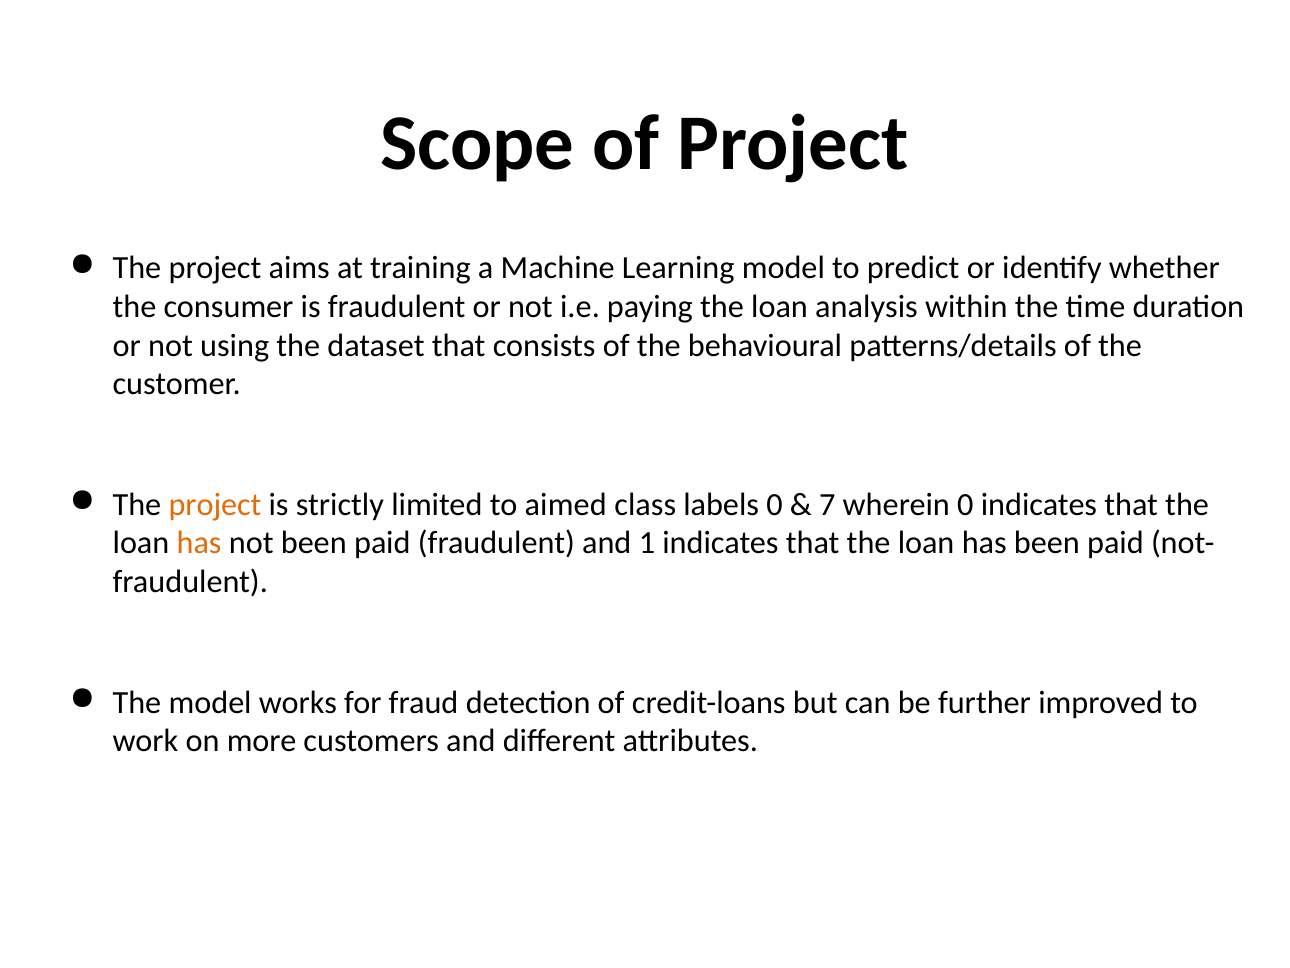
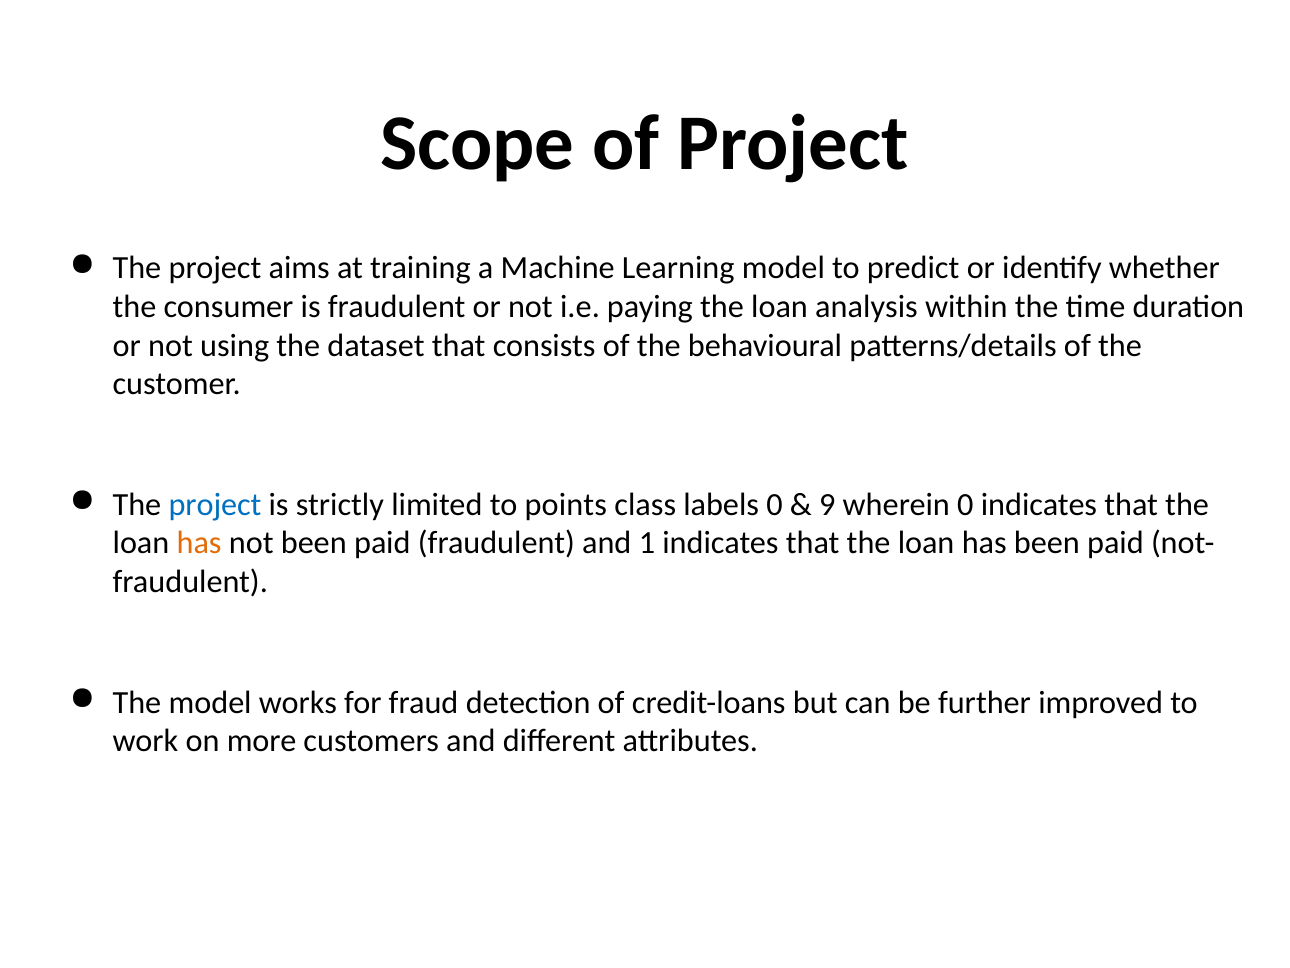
project colour: orange -> blue (215, 504)
aimed: aimed -> points (566, 504)
7: 7 -> 9 (827, 504)
